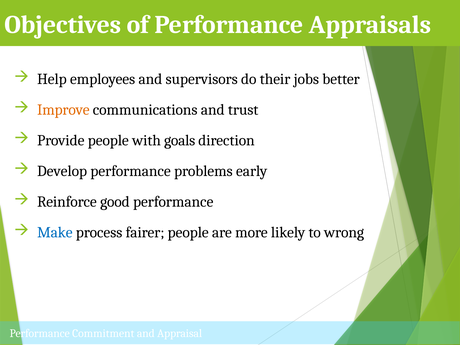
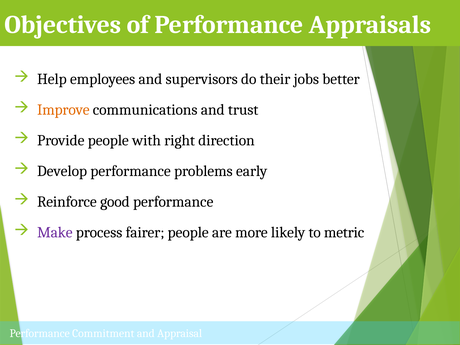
goals: goals -> right (180, 141)
Make colour: blue -> purple (55, 233)
wrong: wrong -> metric (344, 233)
